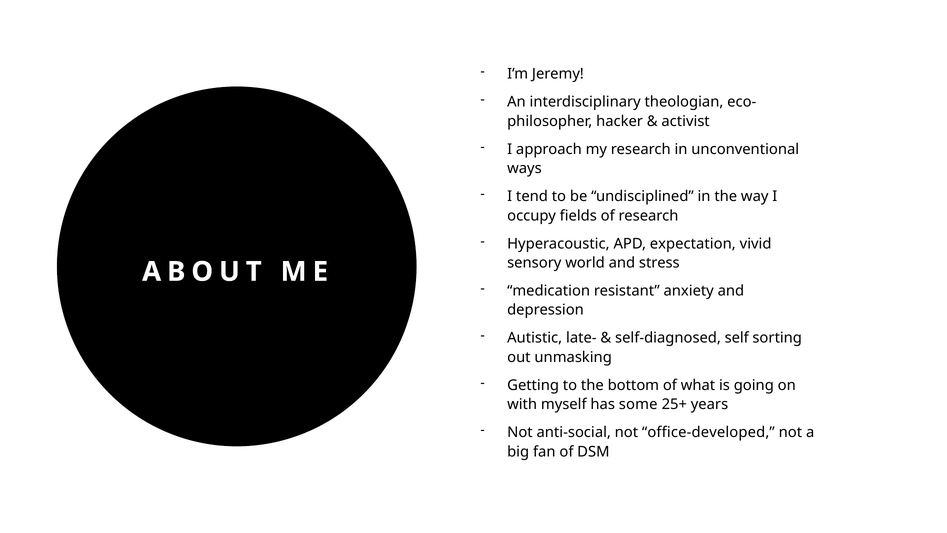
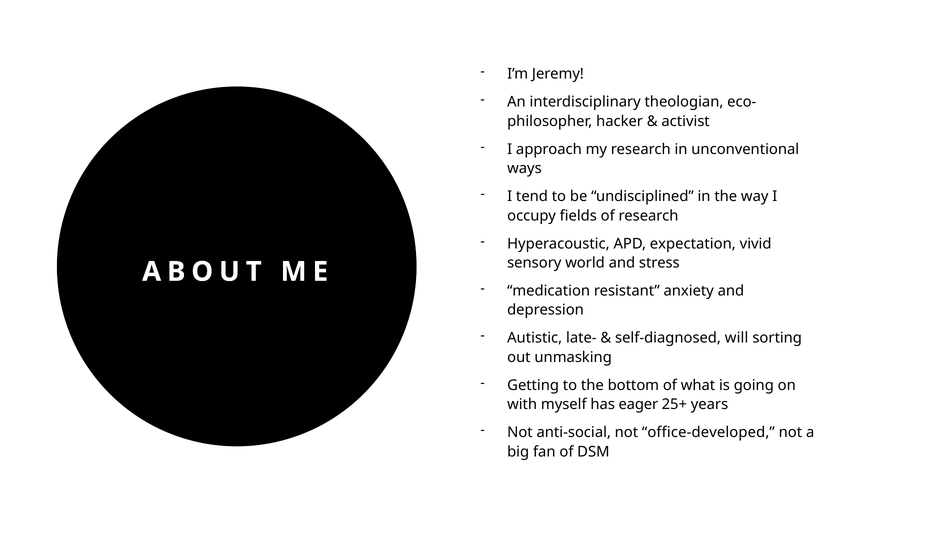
self: self -> will (737, 338)
some: some -> eager (638, 404)
